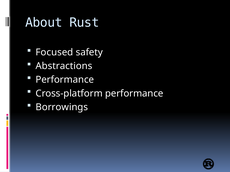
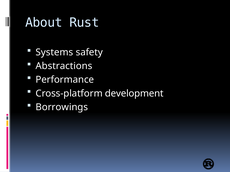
Focused: Focused -> Systems (54, 52)
Cross-platform performance: performance -> development (134, 94)
